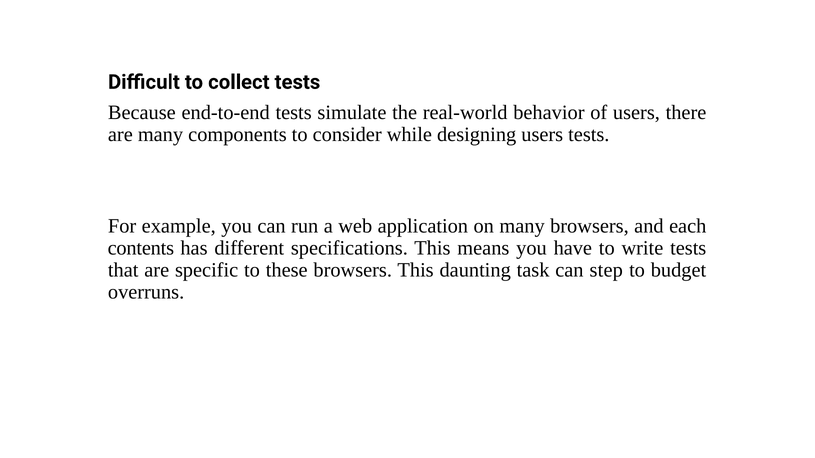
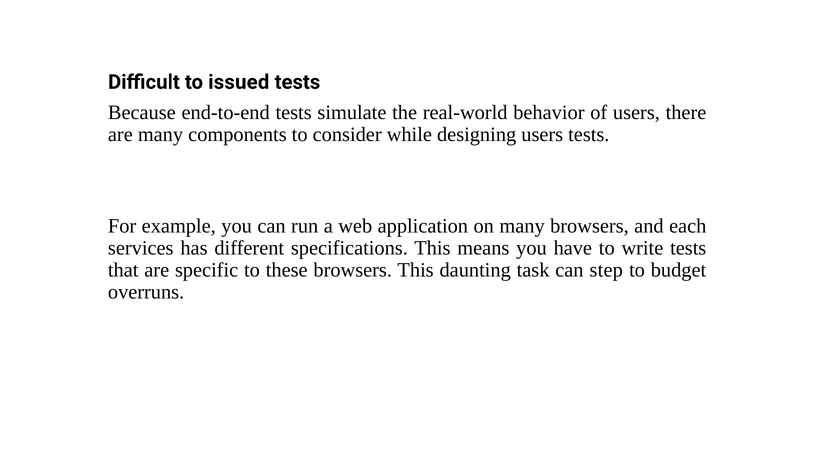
collect: collect -> issued (239, 82)
contents: contents -> services (141, 248)
